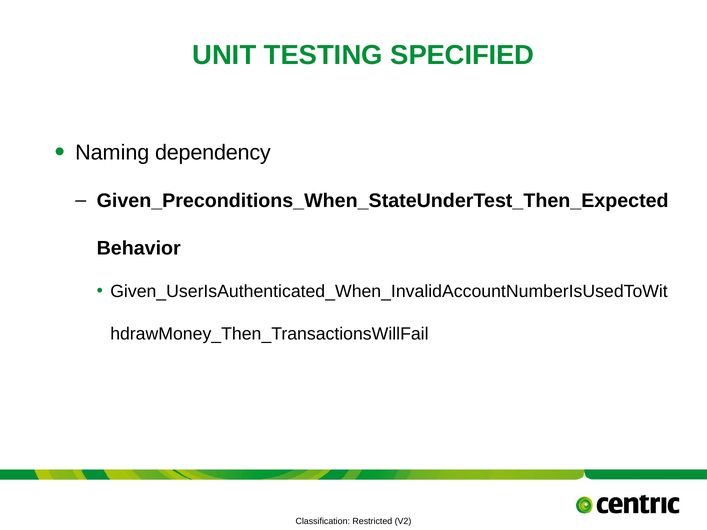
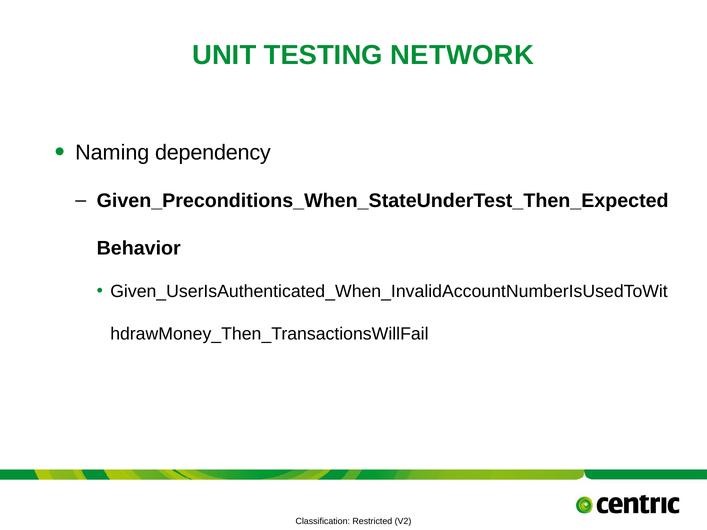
SPECIFIED: SPECIFIED -> NETWORK (462, 55)
